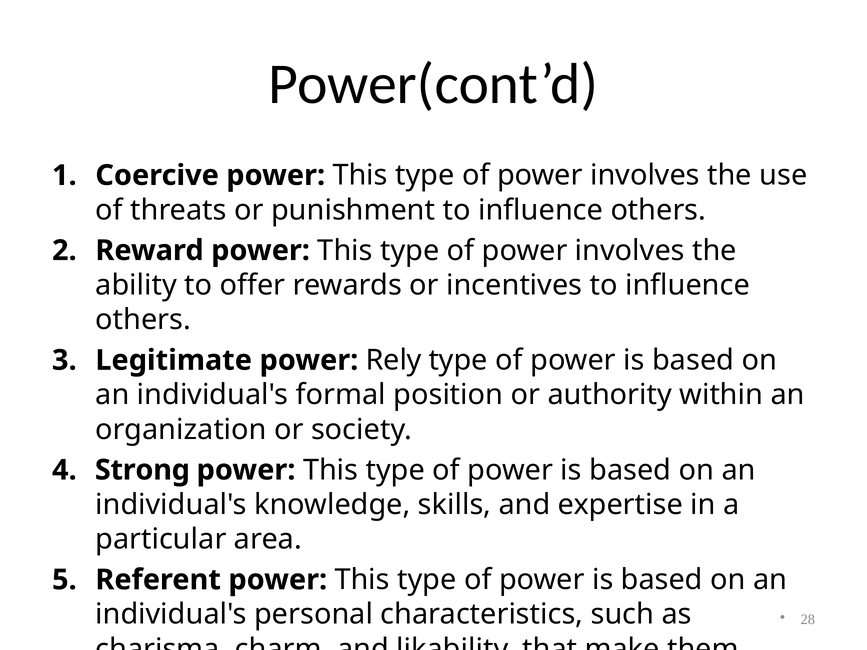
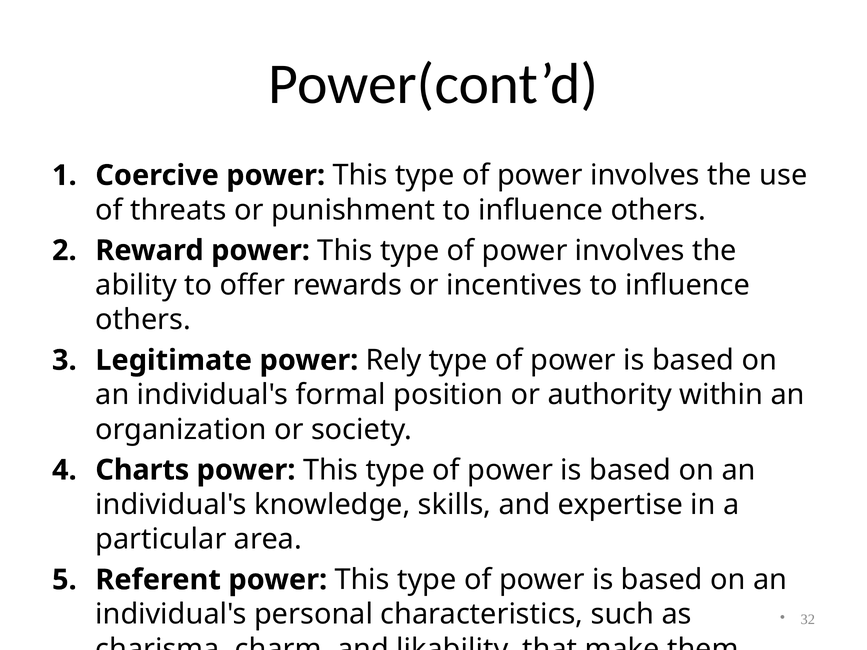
Strong: Strong -> Charts (142, 470)
28: 28 -> 32 (808, 620)
